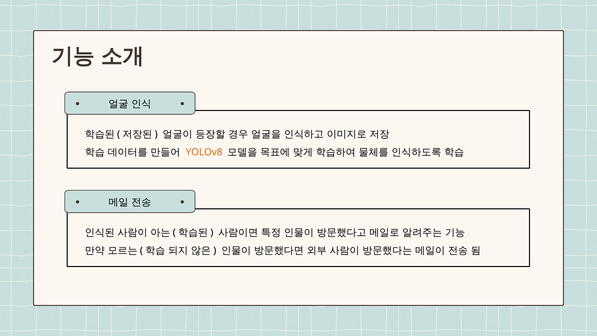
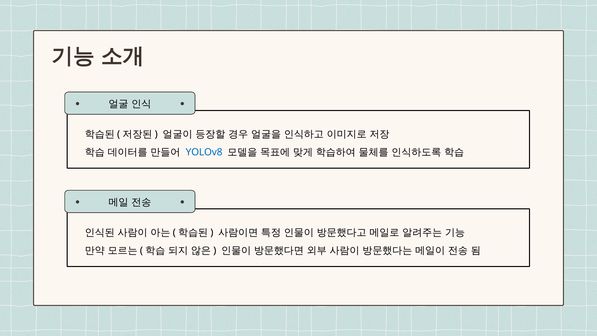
YOLOv8 colour: orange -> blue (204, 152)
